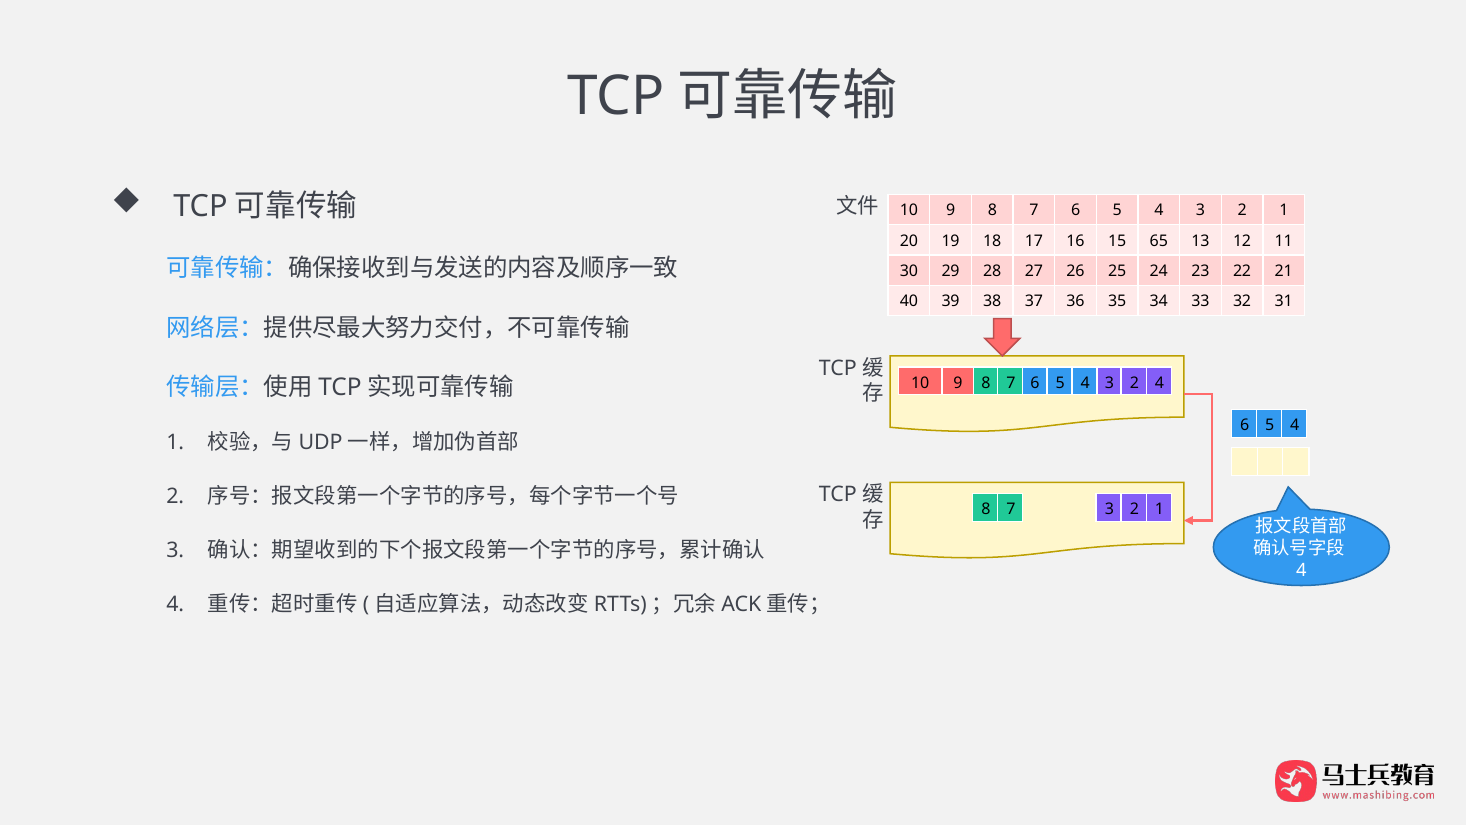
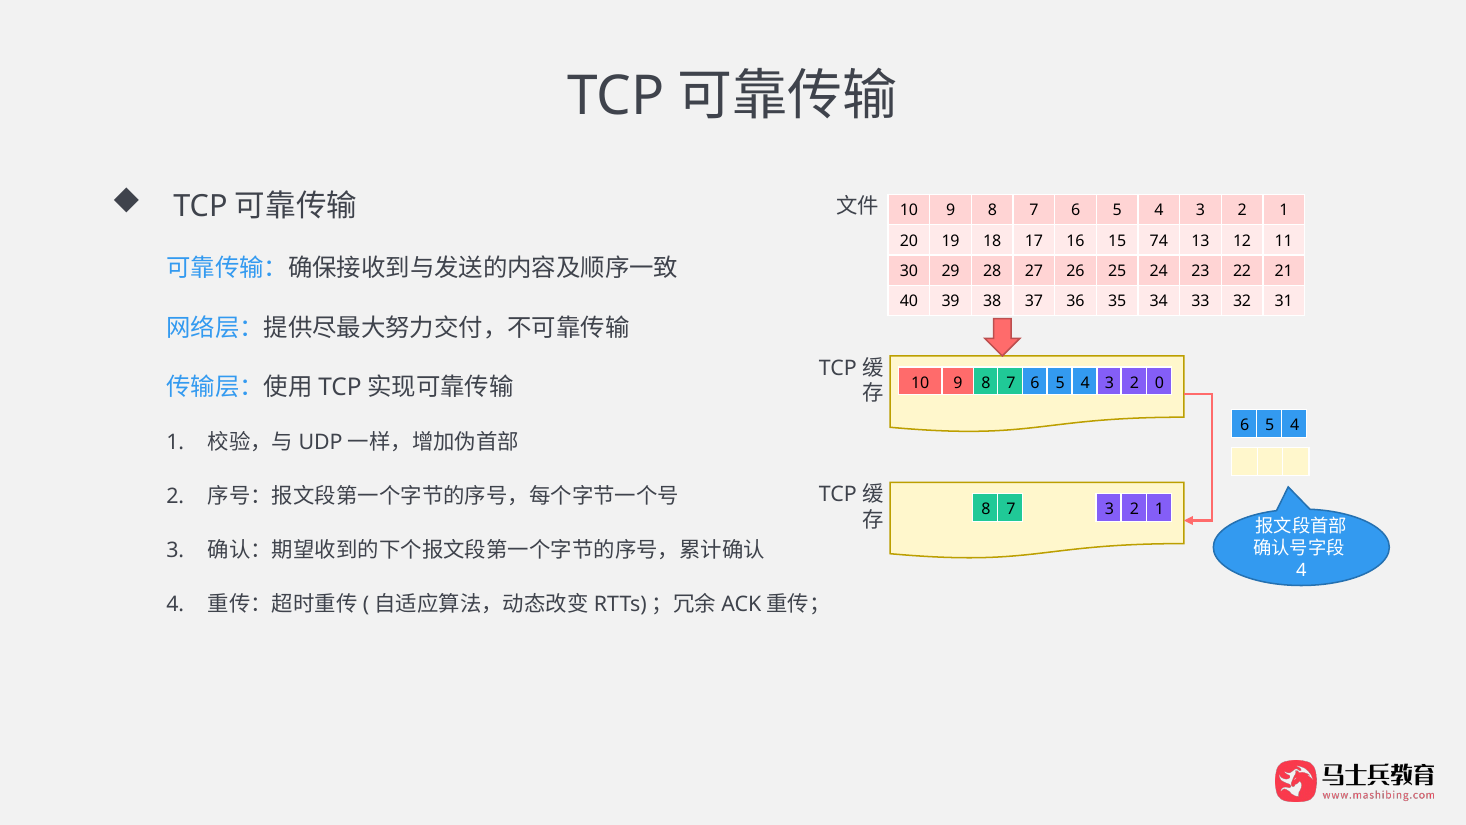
65: 65 -> 74 (1159, 241)
2 4: 4 -> 0 (1159, 383)
